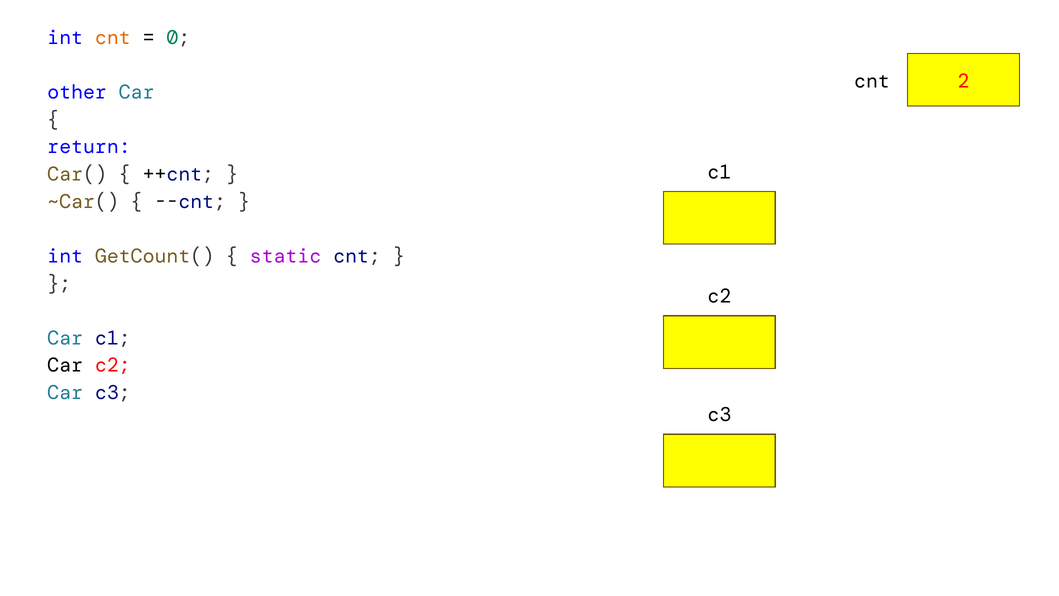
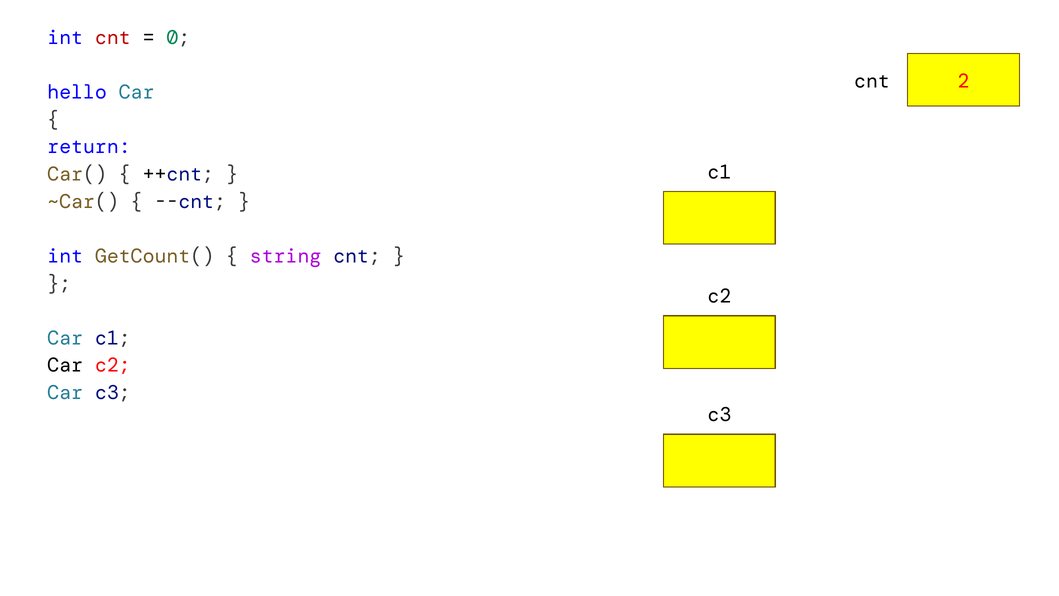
cnt colour: orange -> red (113, 38)
other: other -> hello (77, 92)
static: static -> string (286, 256)
